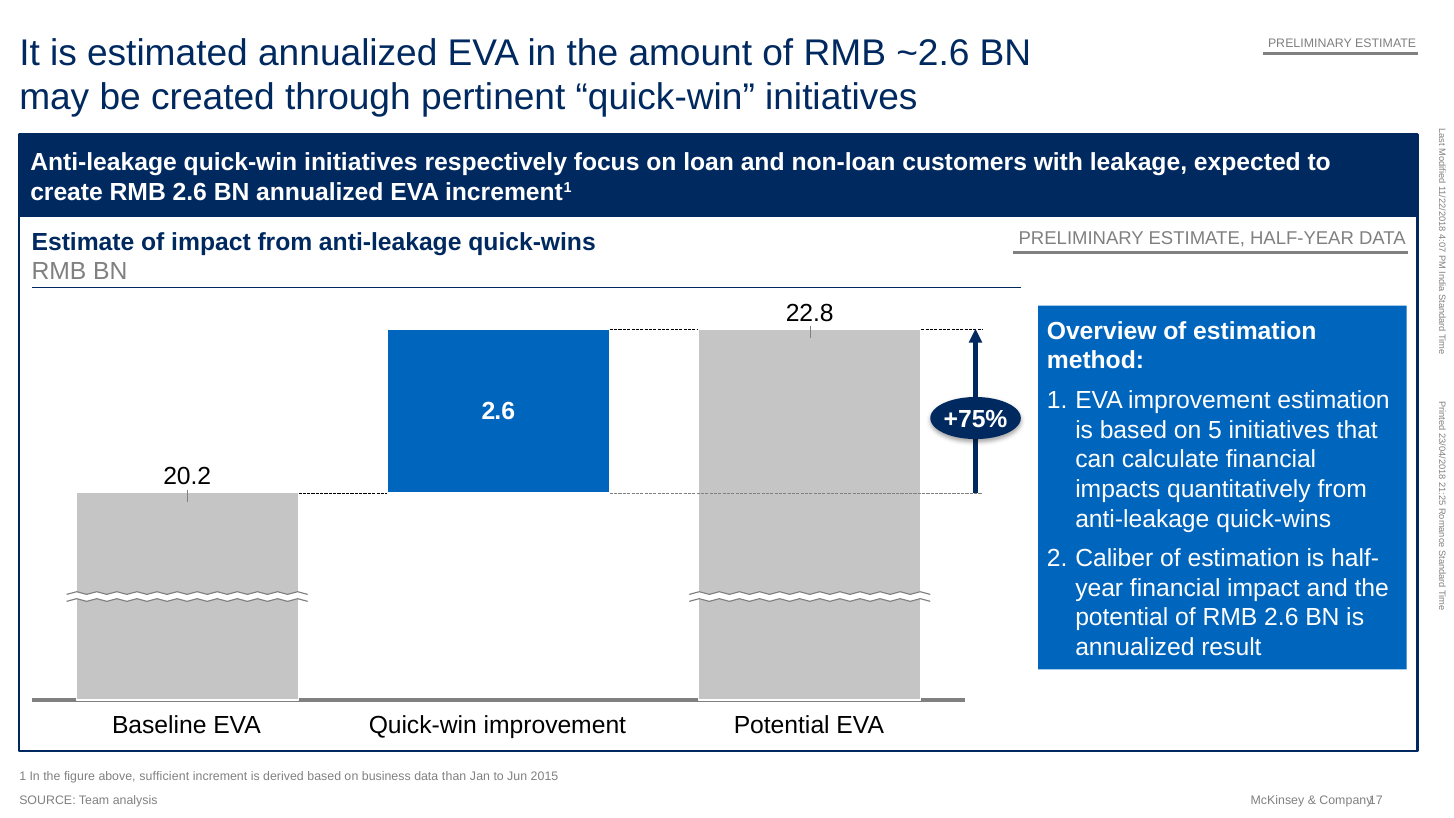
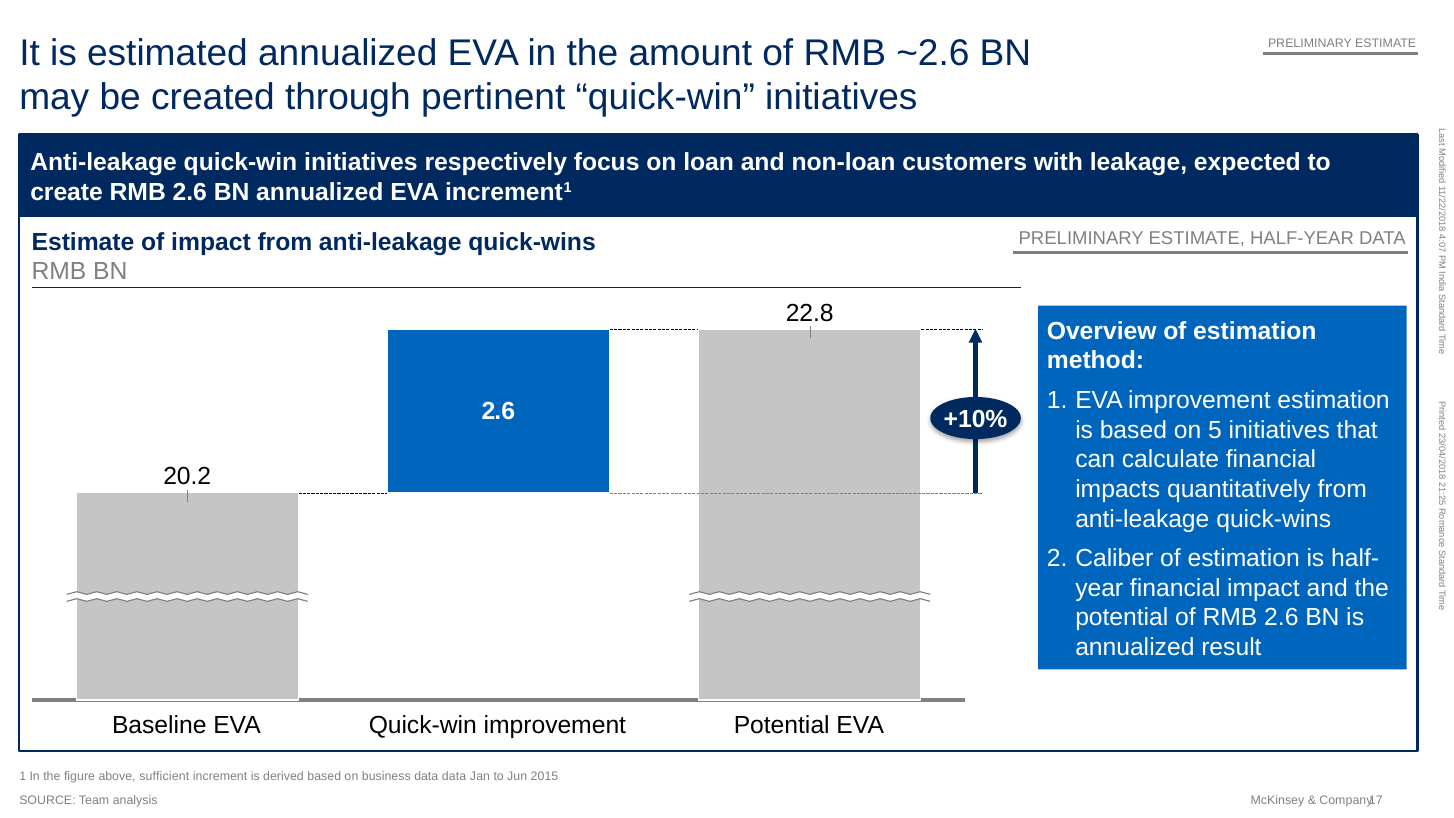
+75%: +75% -> +10% (976, 420)
data than: than -> data (454, 776)
